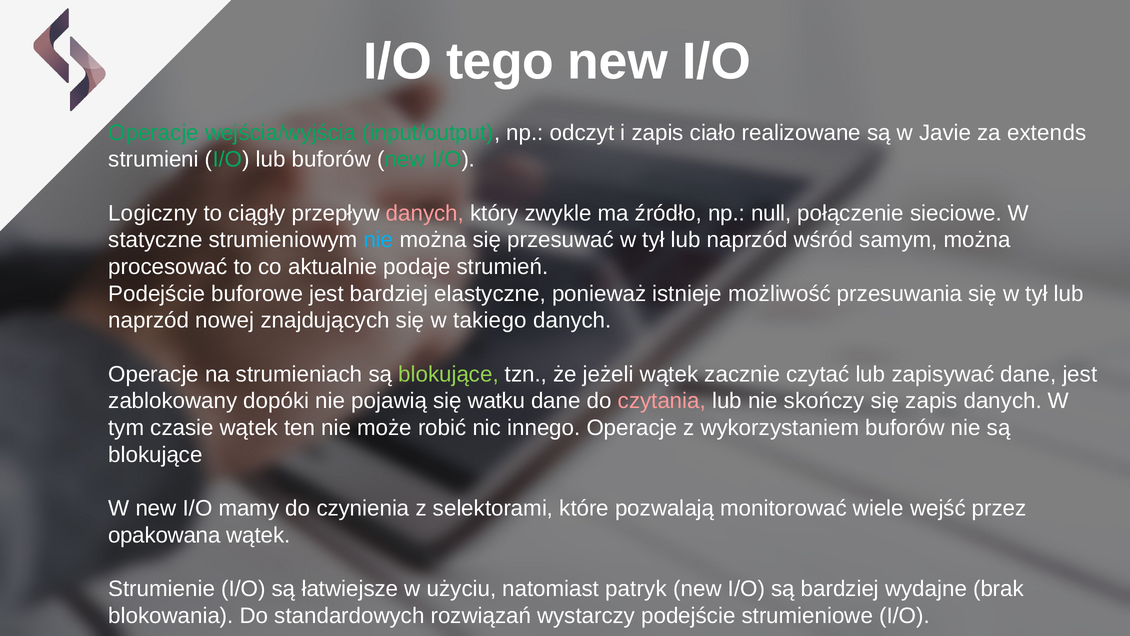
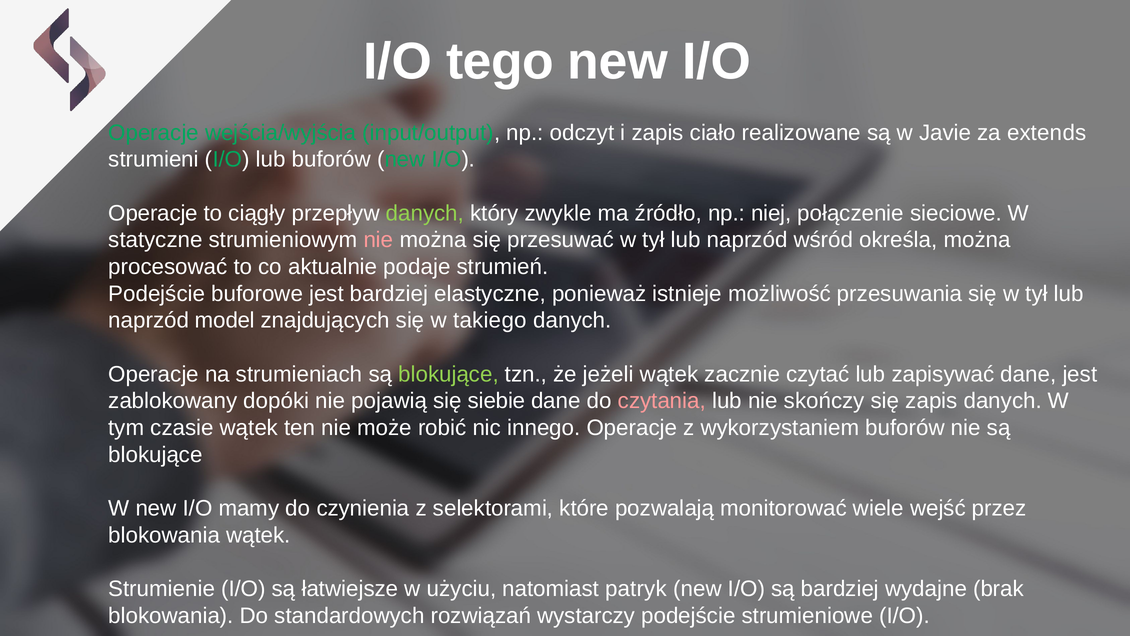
Logiczny: Logiczny -> Operacje (153, 213)
danych colour: pink -> light green (425, 213)
null: null -> niej (771, 213)
nie colour: light blue -> pink (378, 240)
samym: samym -> określa (898, 240)
nowej: nowej -> model (225, 320)
watku: watku -> siebie (497, 401)
opakowana: opakowana -> blokowania (164, 535)
